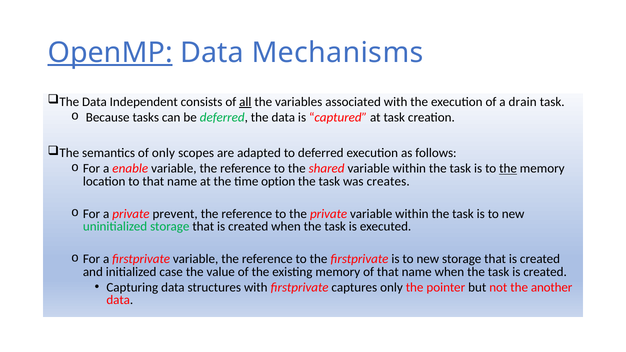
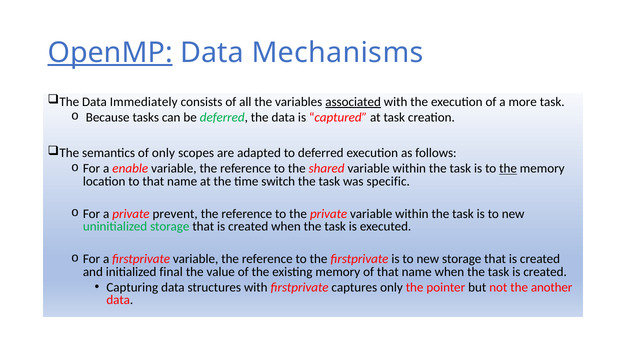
Independent: Independent -> Immediately (144, 102)
all underline: present -> none (245, 102)
associated underline: none -> present (353, 102)
drain: drain -> more (523, 102)
option: option -> switch (278, 181)
creates: creates -> specific (388, 181)
case: case -> final (171, 272)
